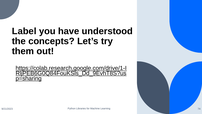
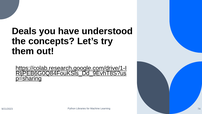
Label: Label -> Deals (24, 31)
